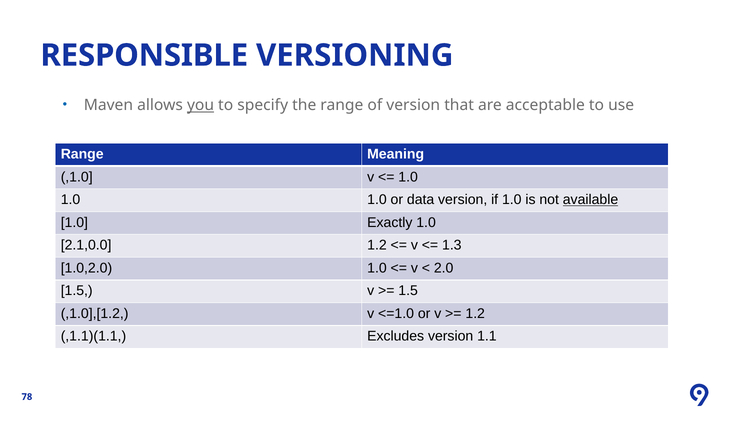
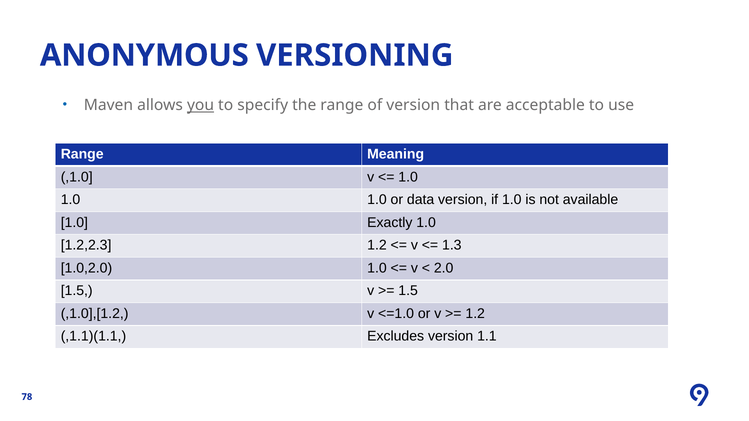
RESPONSIBLE: RESPONSIBLE -> ANONYMOUS (144, 55)
available underline: present -> none (591, 200)
2.1,0.0: 2.1,0.0 -> 1.2,2.3 (86, 245)
